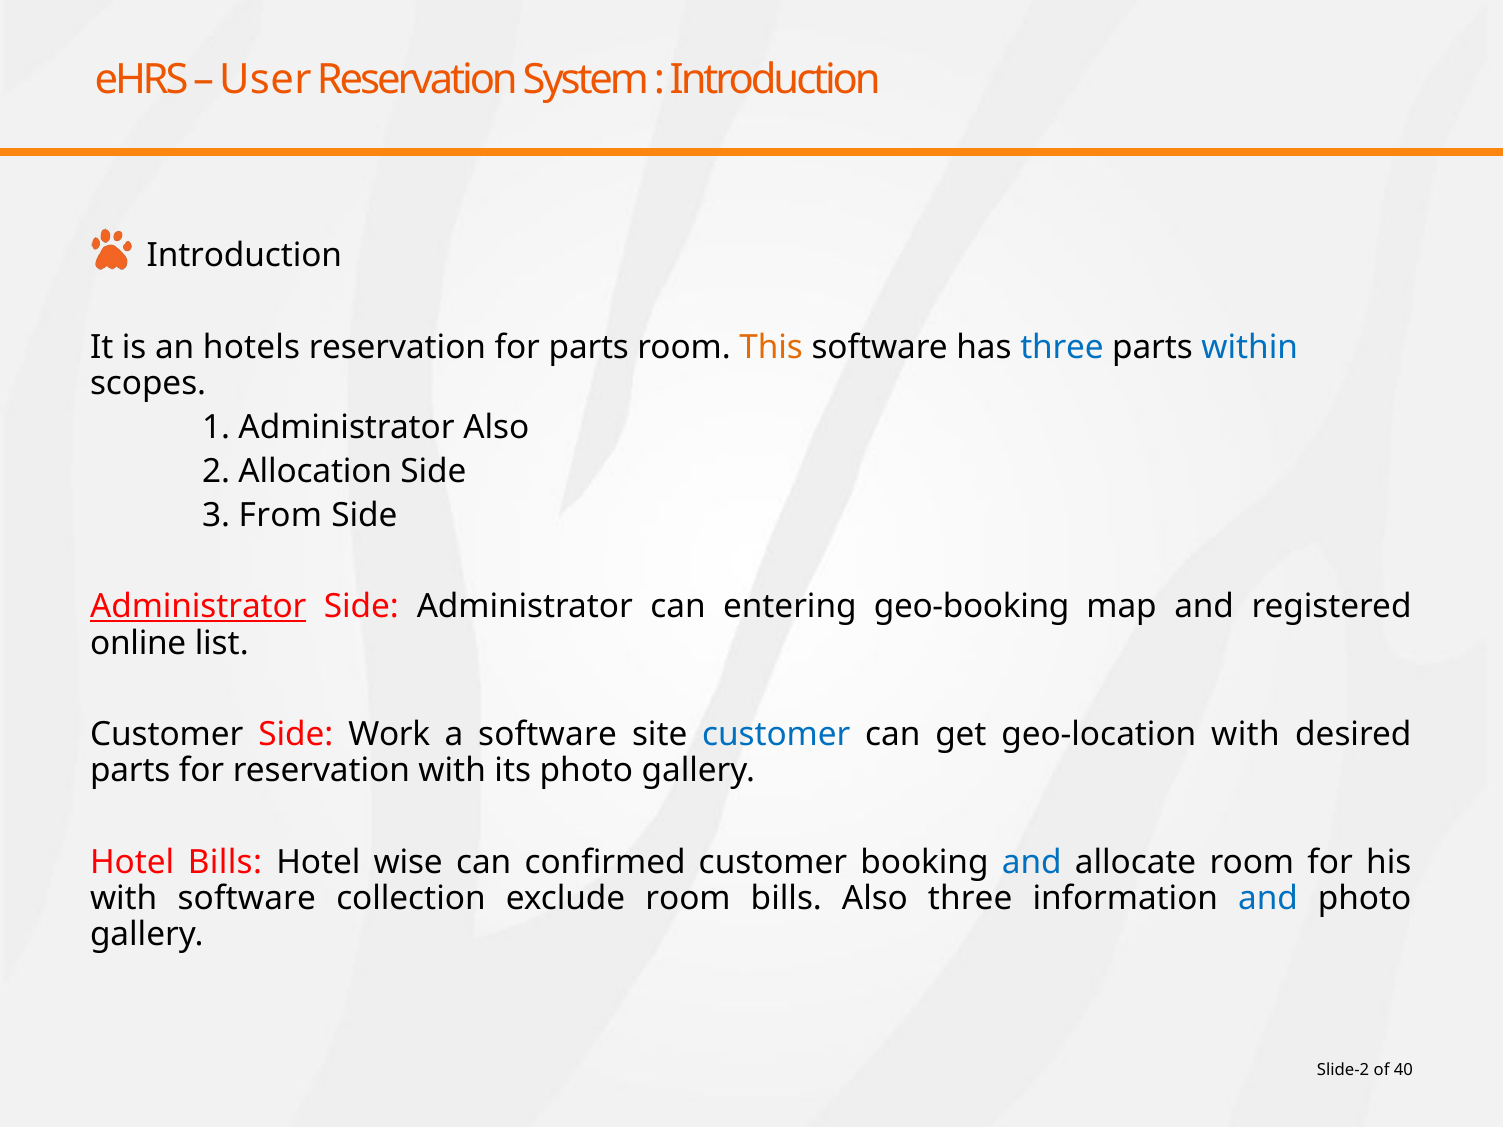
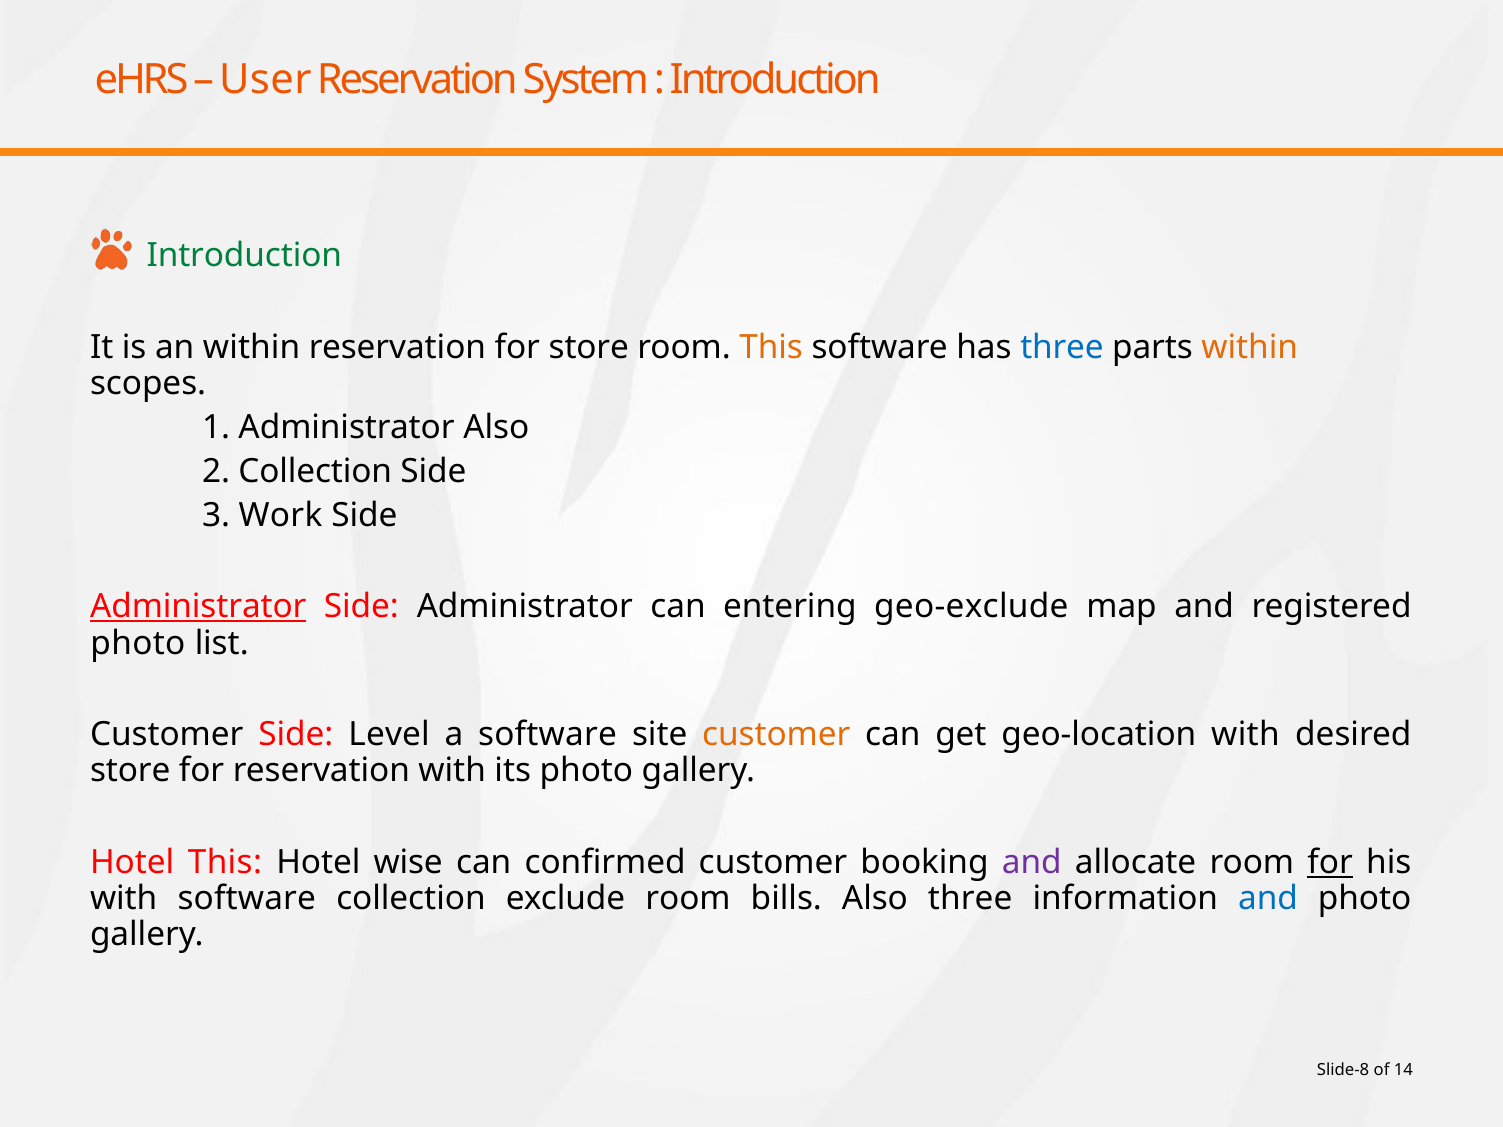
Introduction colour: black -> green (244, 256)
an hotels: hotels -> within (252, 348)
for parts: parts -> store (589, 348)
within colour: blue -> orange (1250, 348)
2 Allocation: Allocation -> Collection (315, 471)
From: From -> Work (280, 515)
geo-booking: geo-booking -> geo-exclude (971, 607)
online: online -> photo (138, 643)
Work: Work -> Level (389, 735)
customer colour: blue -> orange (776, 735)
parts: parts -> store (130, 771)
Hotel Bills: Bills -> This (225, 863)
and colour: blue -> purple (1032, 863)
for underline: none -> present (1330, 863)
Slide-2: Slide-2 -> Slide-8 (1343, 1071)
40: 40 -> 14 (1403, 1071)
